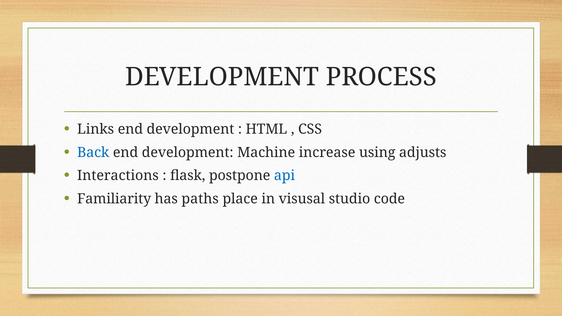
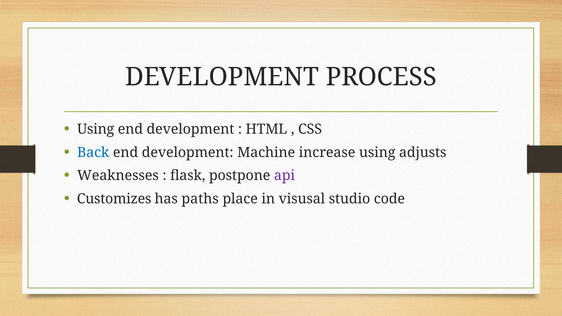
Links: Links -> Using (96, 129)
Interactions: Interactions -> Weaknesses (118, 176)
api colour: blue -> purple (285, 176)
Familiarity: Familiarity -> Customizes (114, 199)
